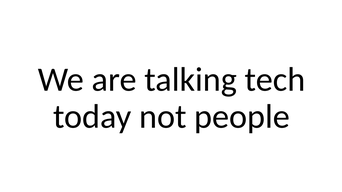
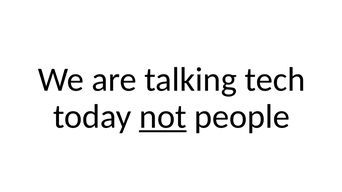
not underline: none -> present (163, 117)
